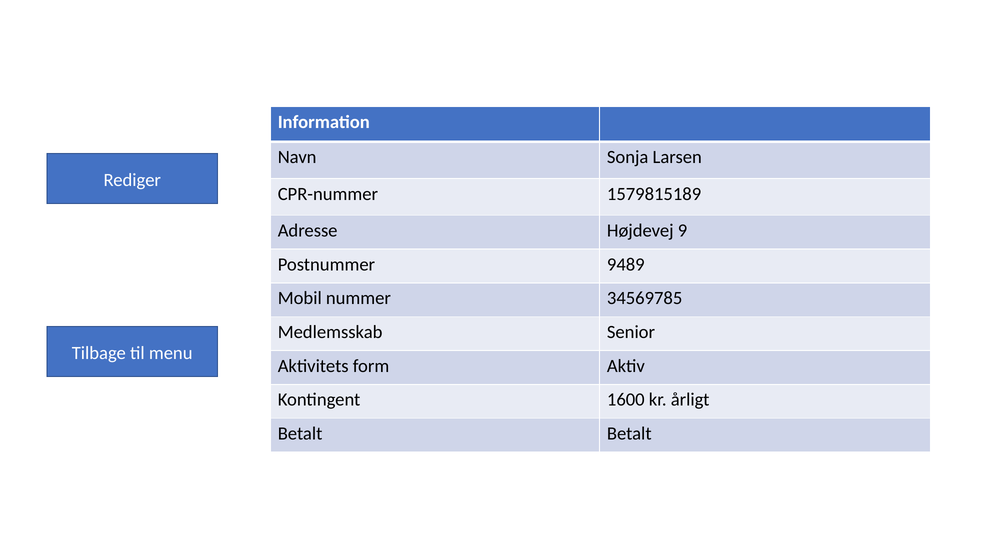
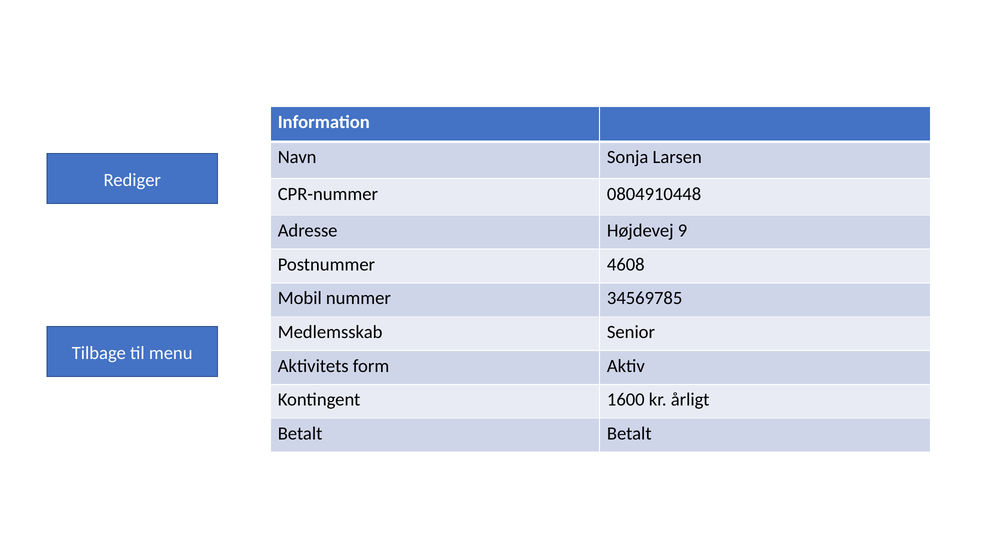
1579815189: 1579815189 -> 0804910448 (654, 194)
9489: 9489 -> 4608 (626, 264)
